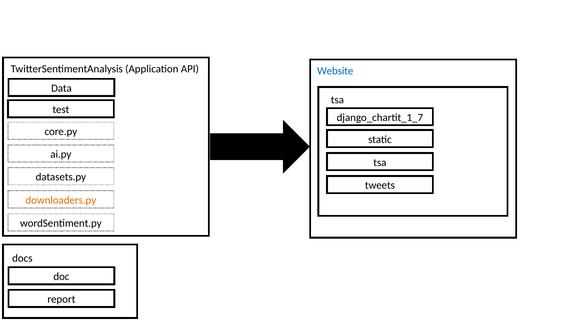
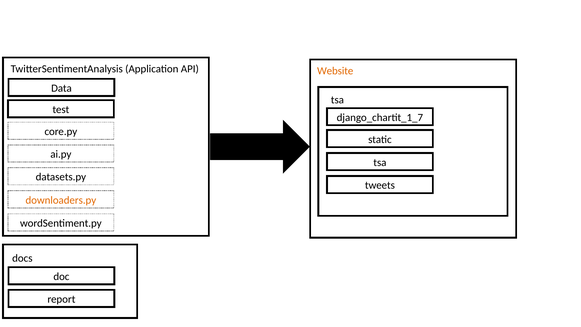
Website colour: blue -> orange (335, 71)
